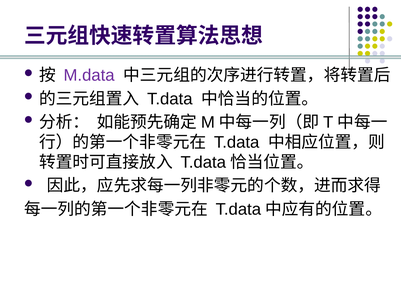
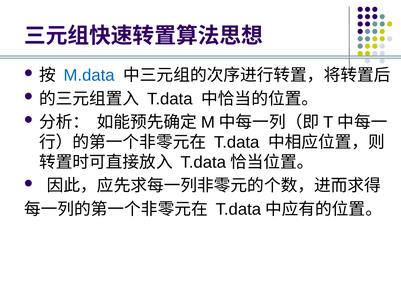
M.data colour: purple -> blue (89, 75)
